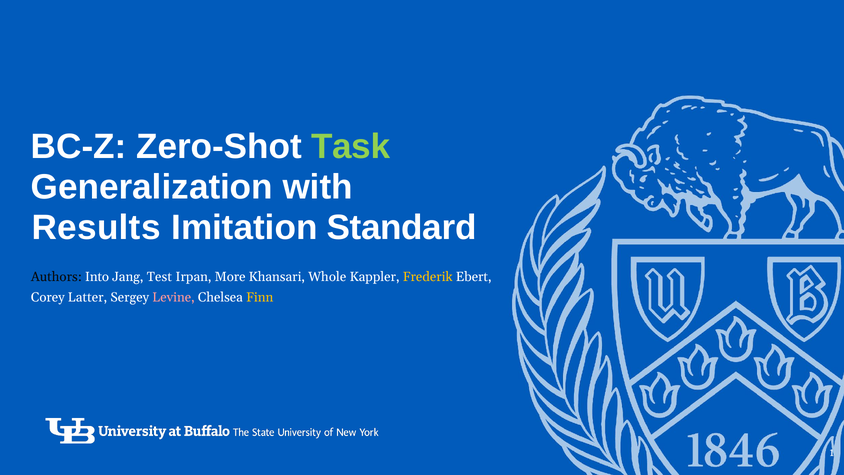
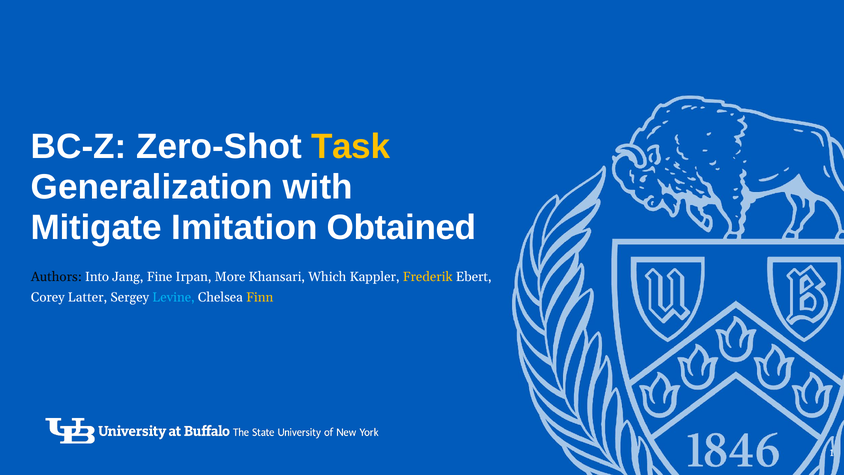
Task colour: light green -> yellow (351, 146)
Results: Results -> Mitigate (96, 227)
Standard: Standard -> Obtained (402, 227)
Test: Test -> Fine (160, 277)
Whole: Whole -> Which (327, 277)
Levine colour: pink -> light blue (174, 297)
